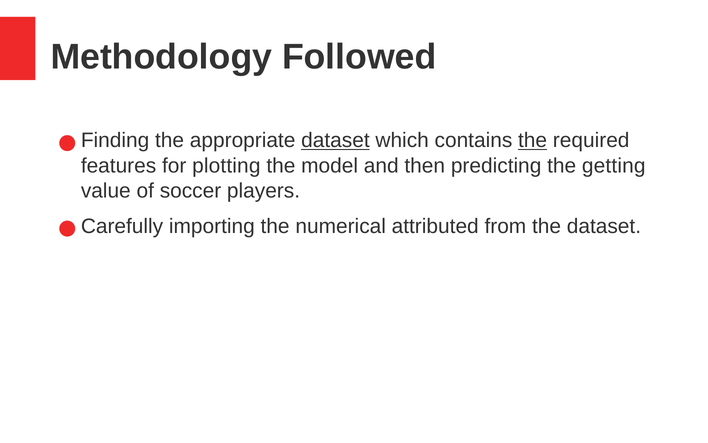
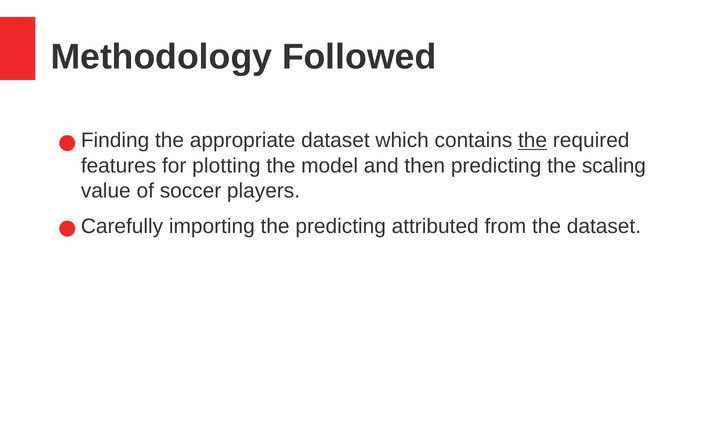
dataset underline: present -> none (335, 140)
getting: getting -> scaling (614, 165)
the numerical: numerical -> predicting (341, 226)
